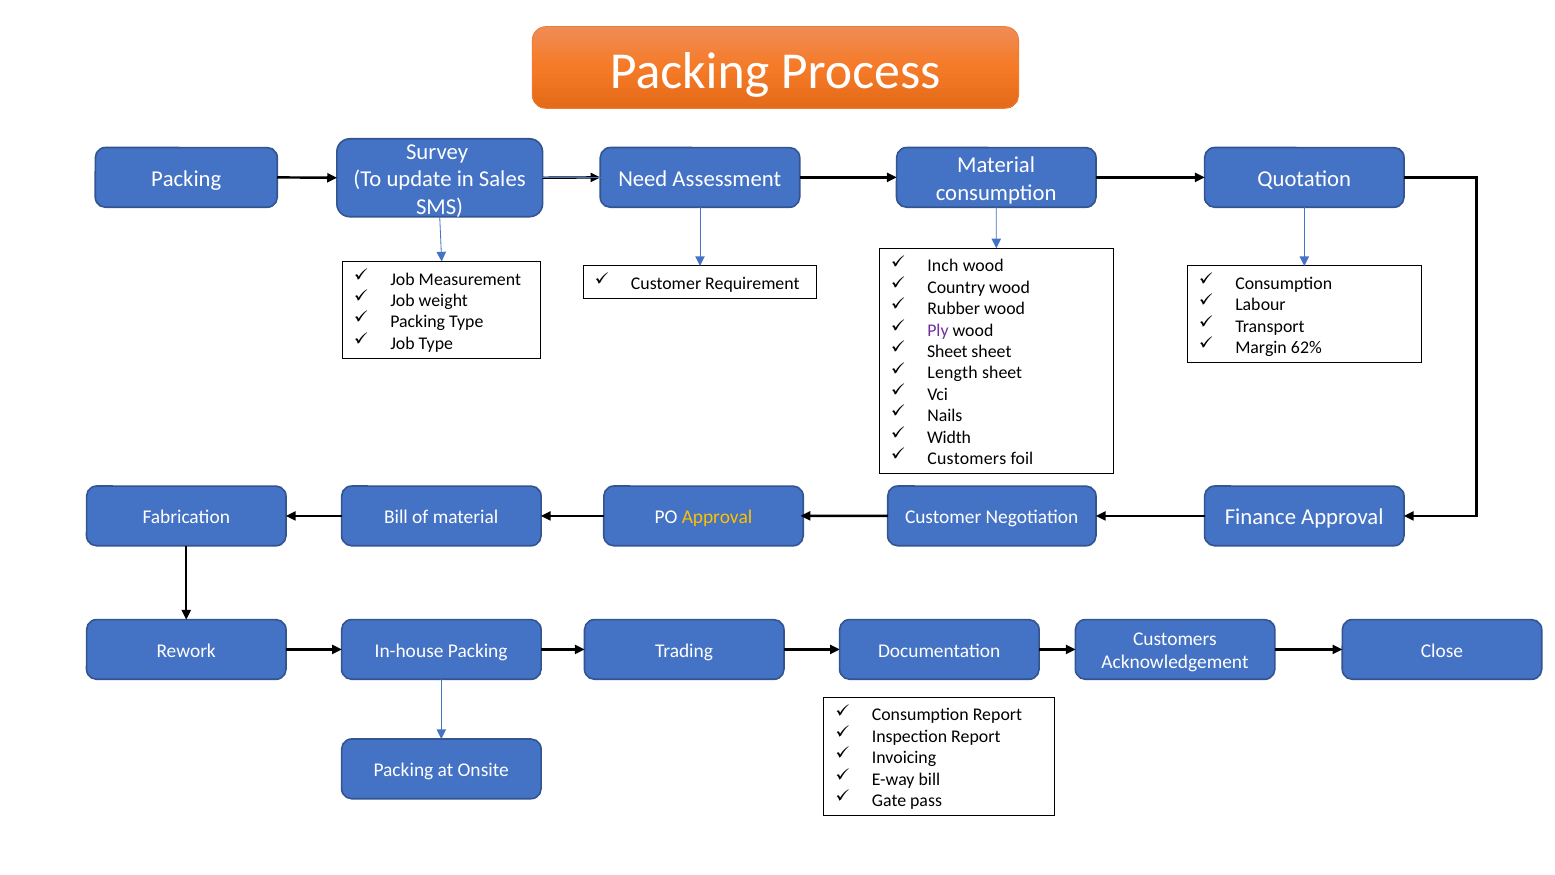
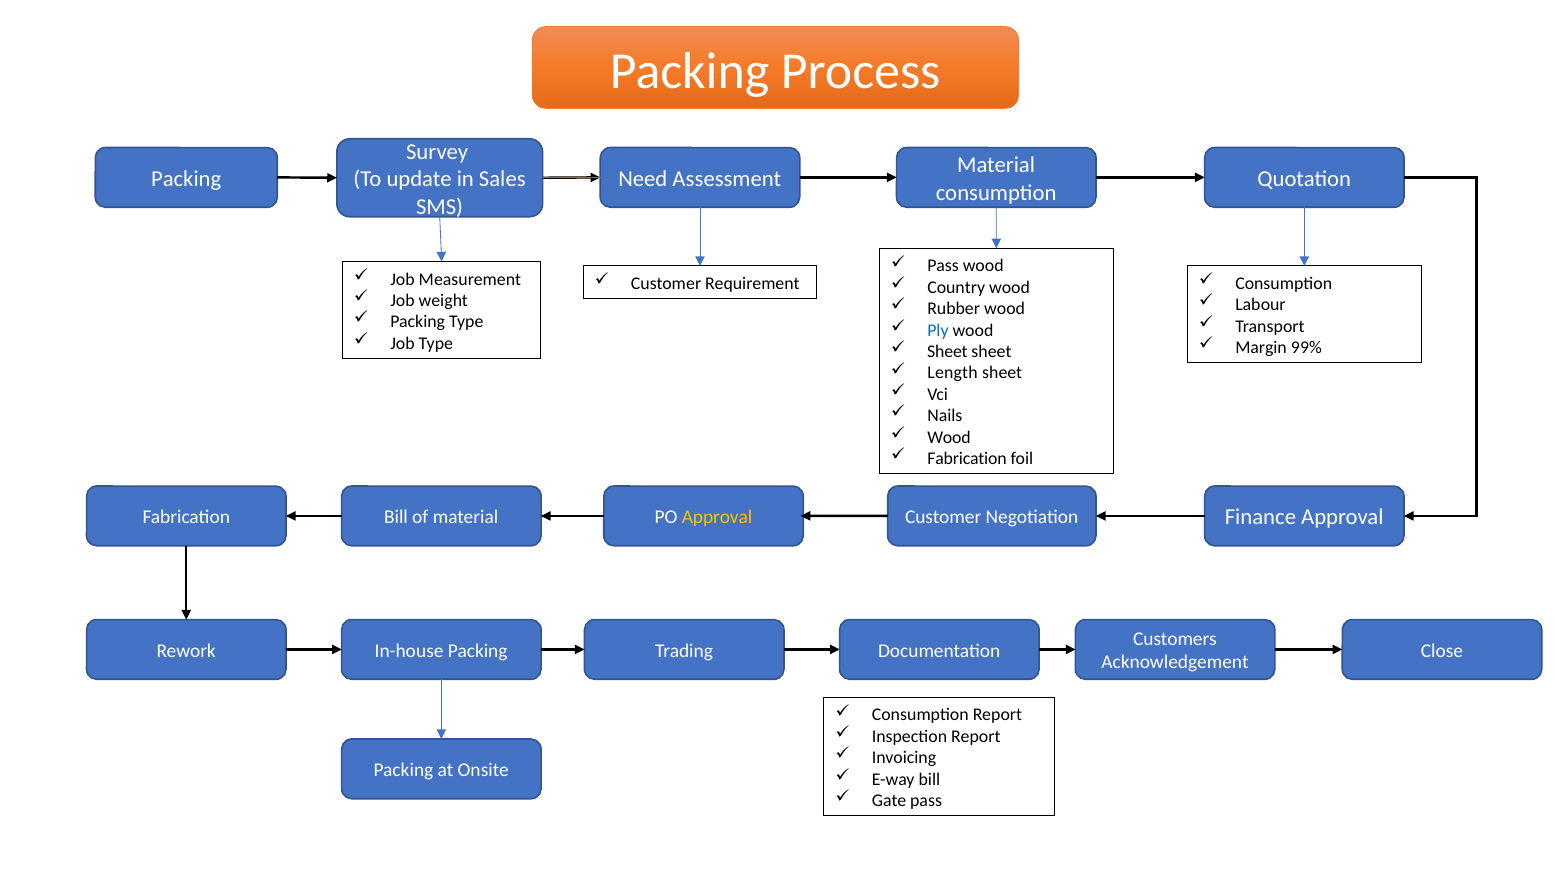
Inch: Inch -> Pass (943, 266)
Ply colour: purple -> blue (938, 330)
62%: 62% -> 99% (1306, 348)
Width: Width -> Wood (949, 437)
Customers: Customers -> Fabrication (967, 458)
